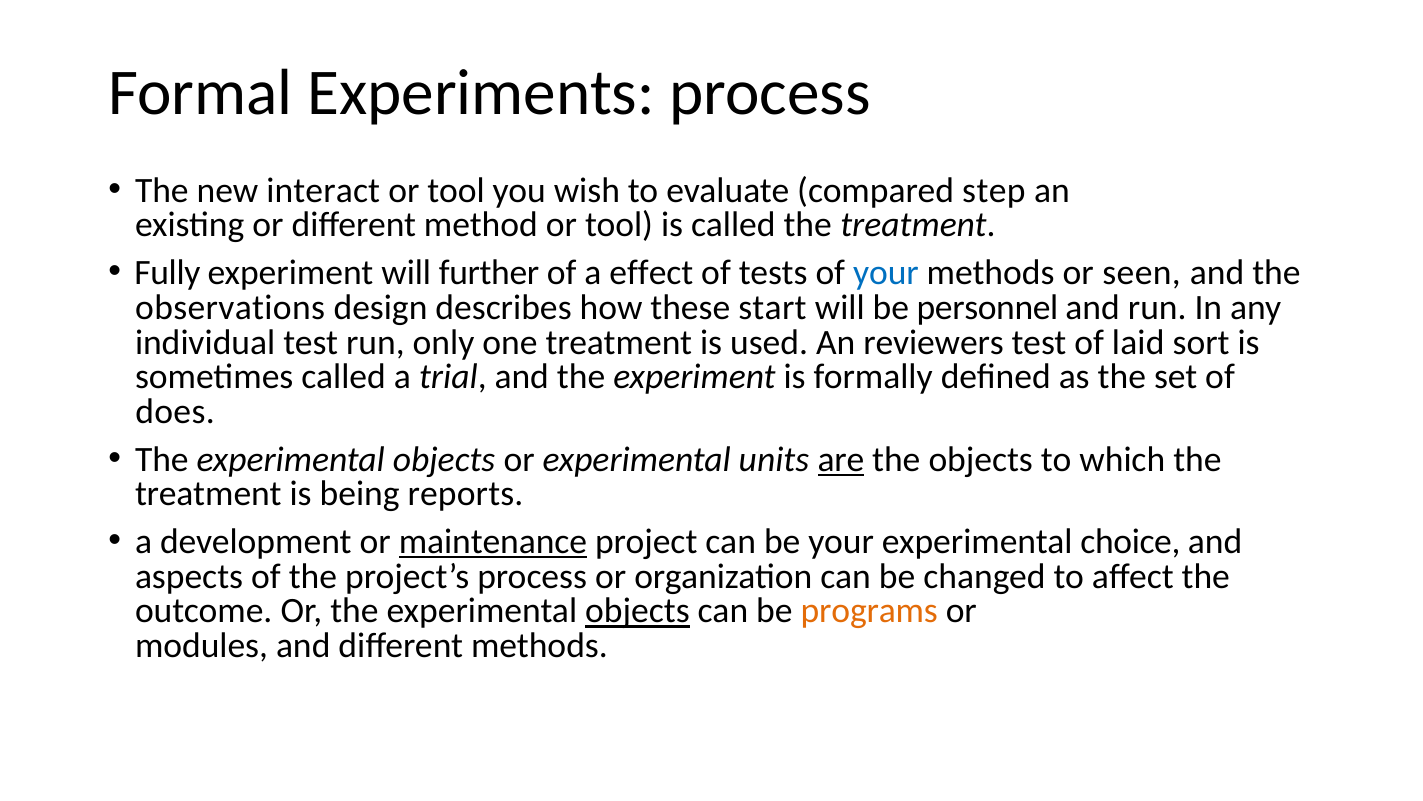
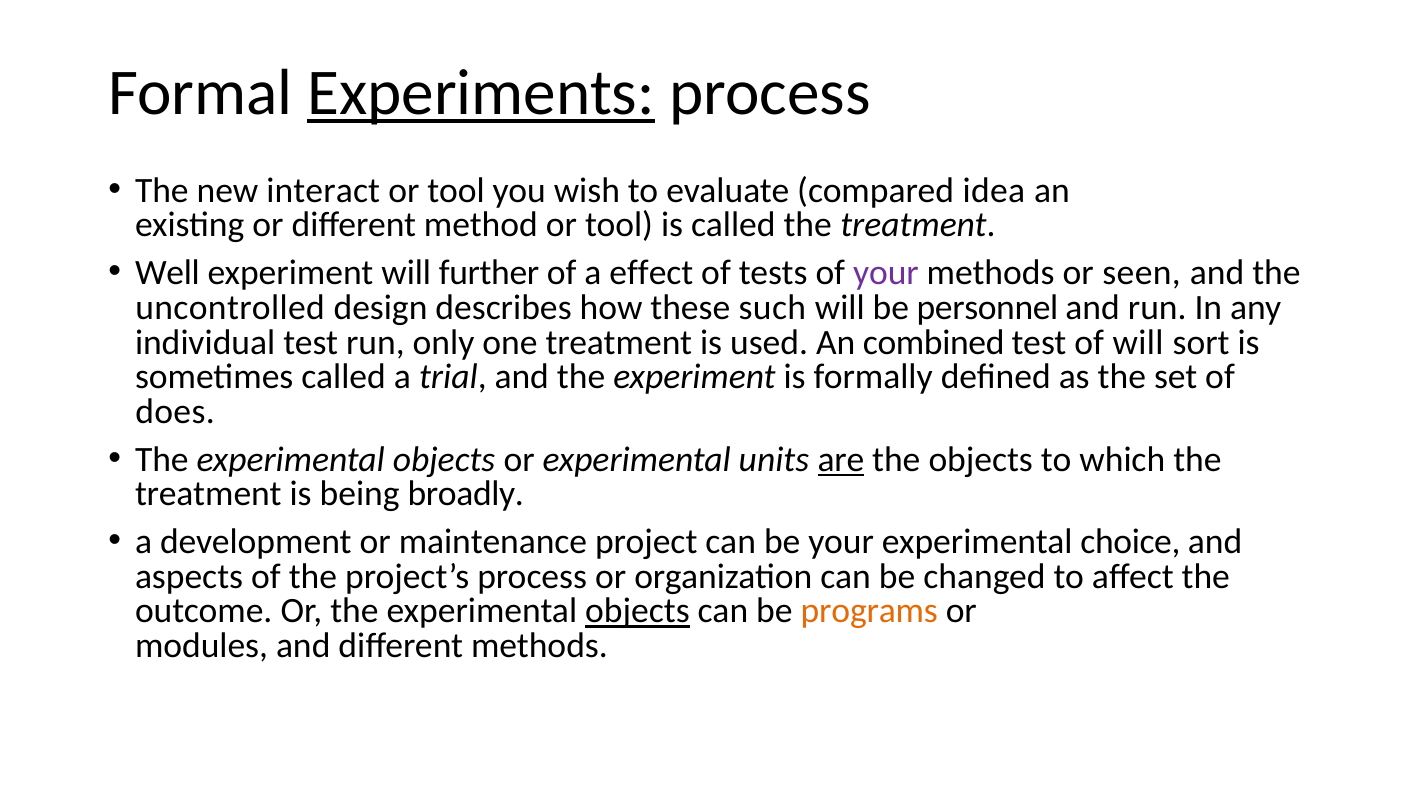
Experiments underline: none -> present (481, 93)
step: step -> idea (994, 190)
Fully: Fully -> Well (167, 273)
your colour: blue -> purple (886, 273)
observations: observations -> uncontrolled (230, 307)
start: start -> such (772, 307)
reviewers: reviewers -> combined (934, 342)
of laid: laid -> will (1138, 342)
reports: reports -> broadly (466, 494)
maintenance underline: present -> none (493, 542)
